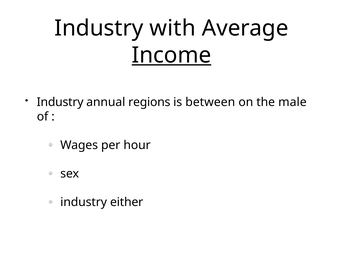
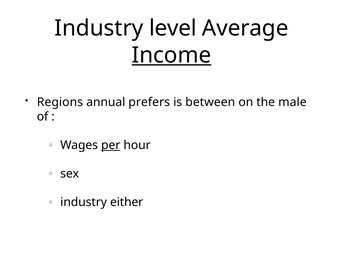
with: with -> level (173, 28)
Industry: Industry -> Regions (60, 102)
regions: regions -> prefers (149, 102)
per underline: none -> present (111, 145)
